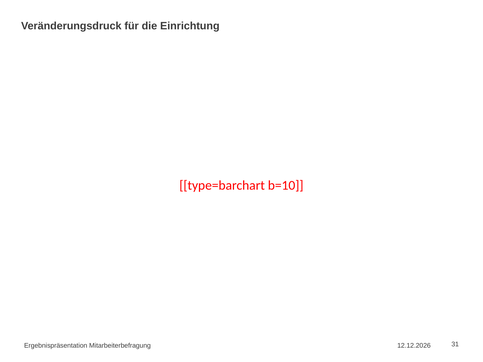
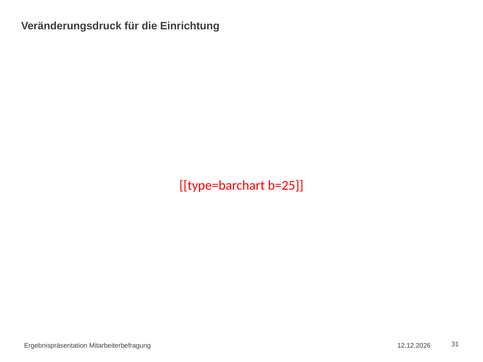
b=10: b=10 -> b=25 (286, 186)
